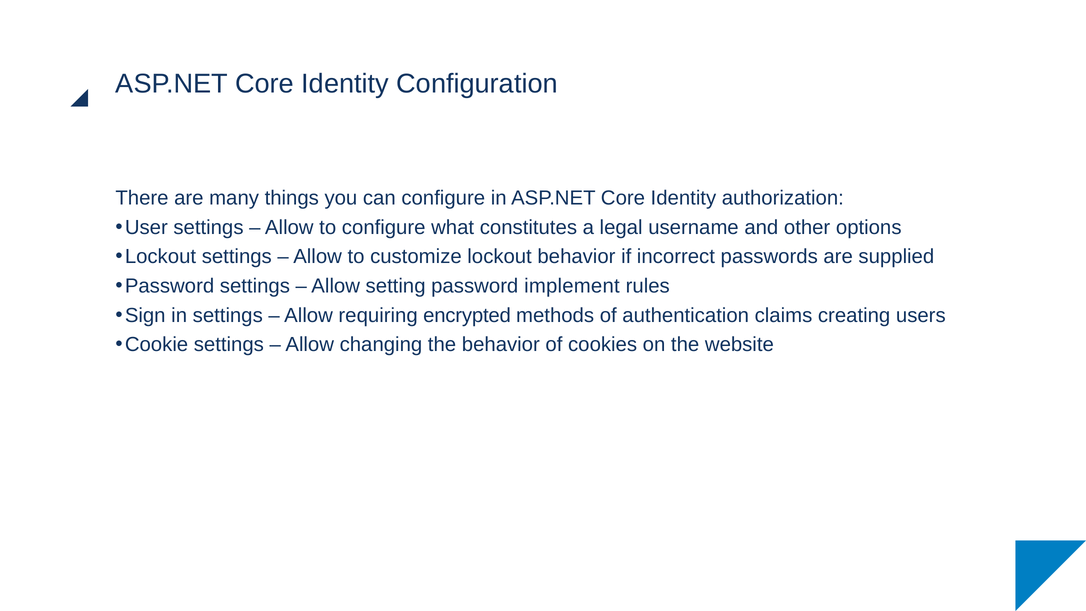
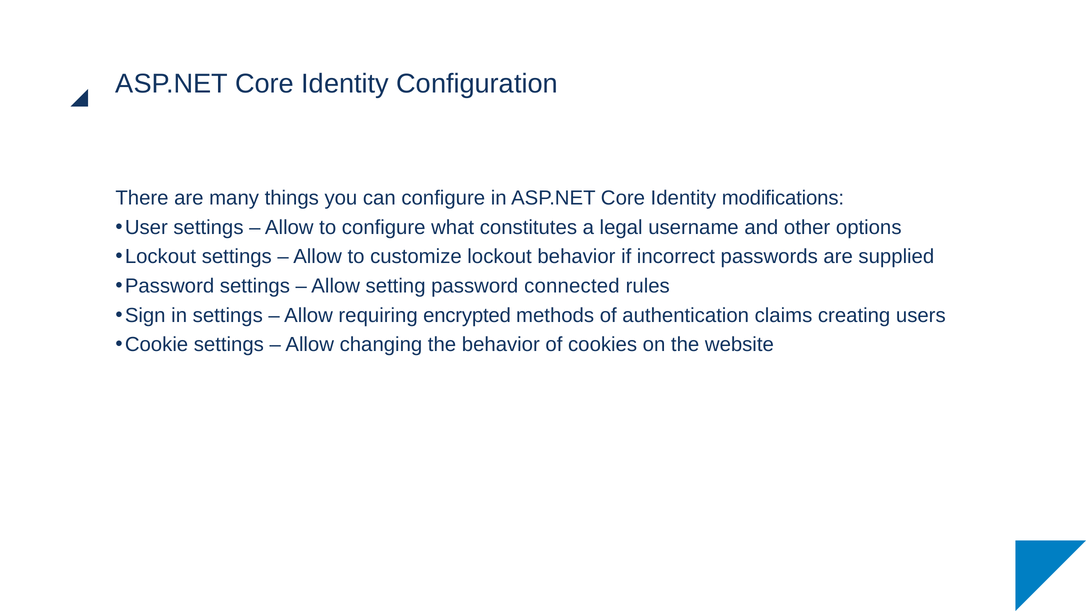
authorization: authorization -> modifications (783, 198)
implement: implement -> connected (572, 286)
